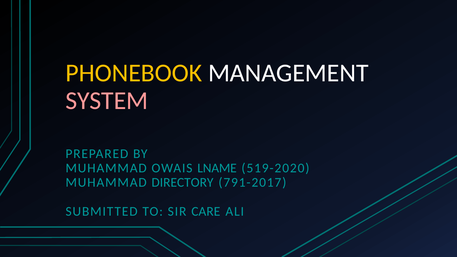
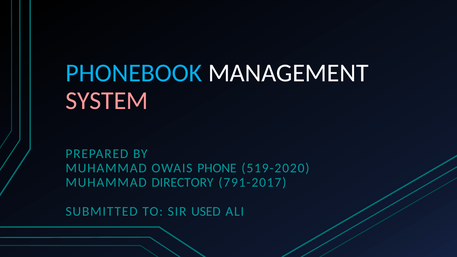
PHONEBOOK colour: yellow -> light blue (134, 73)
LNAME: LNAME -> PHONE (217, 168)
CARE: CARE -> USED (206, 211)
